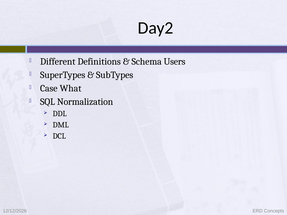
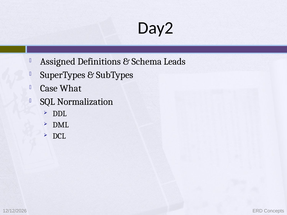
Different: Different -> Assigned (58, 62)
Users: Users -> Leads (175, 62)
